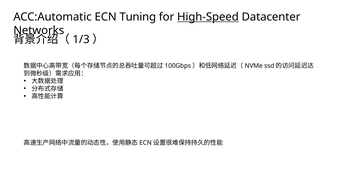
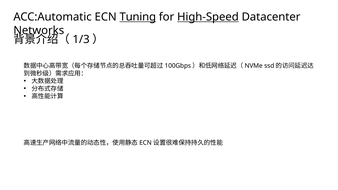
Tuning underline: none -> present (138, 17)
